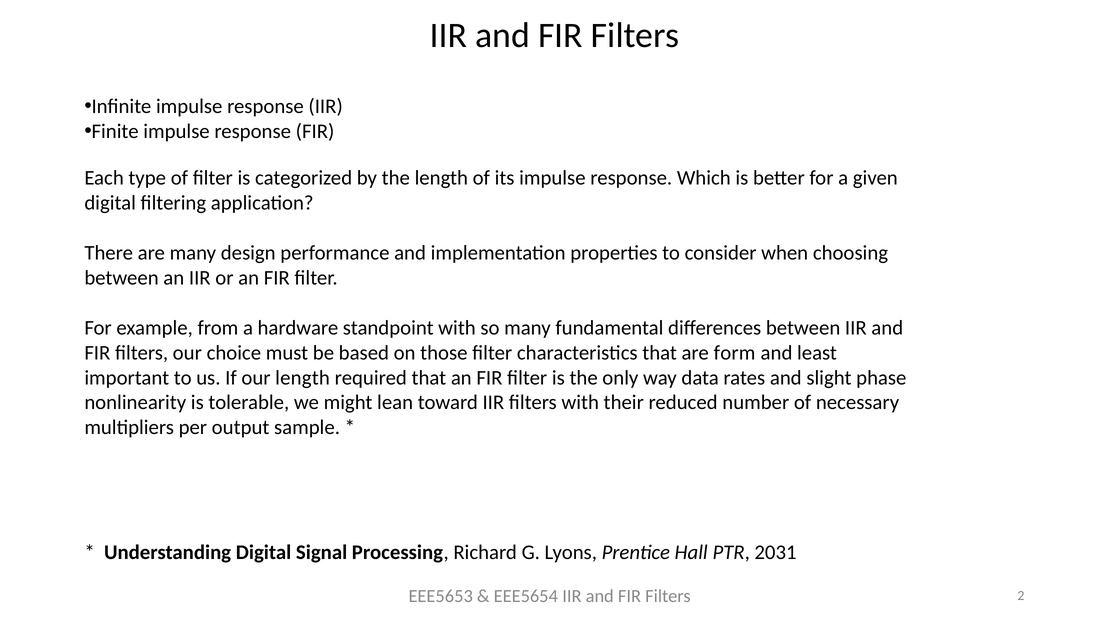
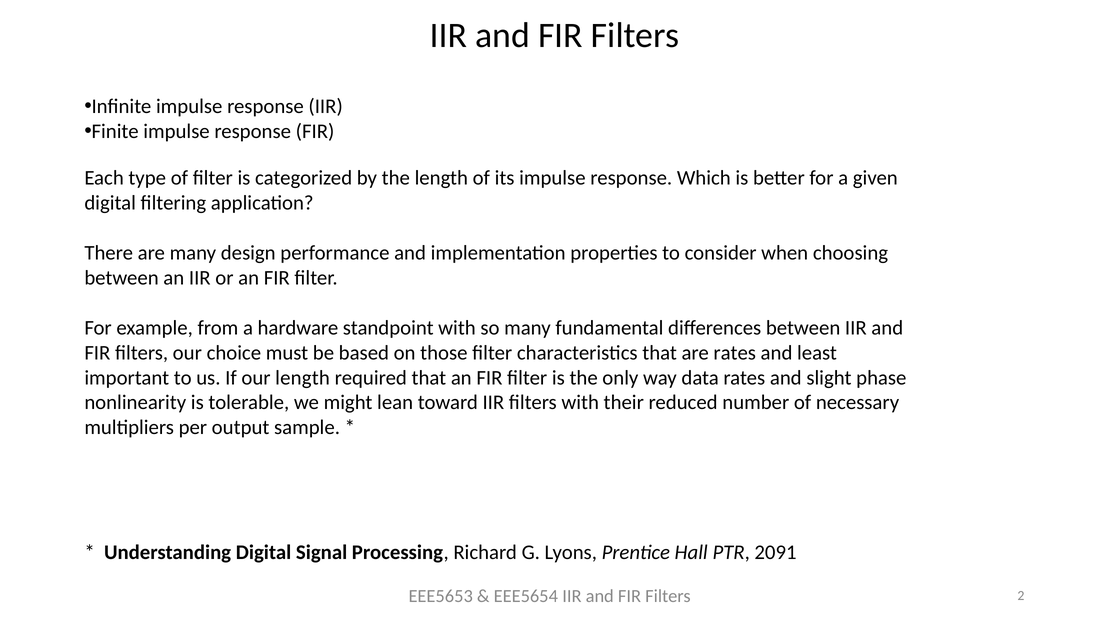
are form: form -> rates (735, 353)
2031: 2031 -> 2091 (776, 552)
